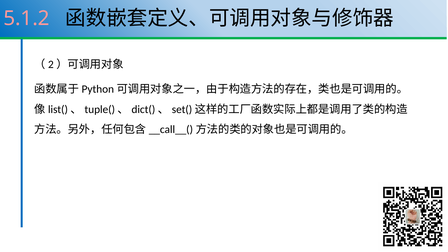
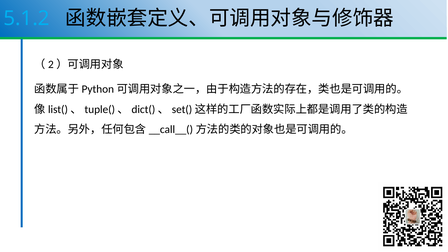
5.1.2 colour: pink -> light blue (27, 18)
